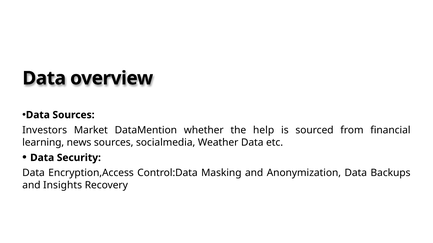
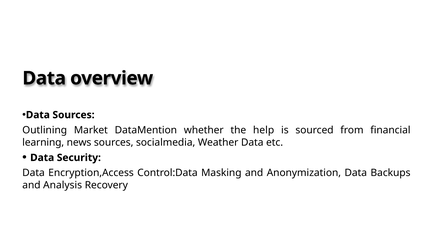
Investors: Investors -> Outlining (45, 131)
Insights: Insights -> Analysis (63, 186)
